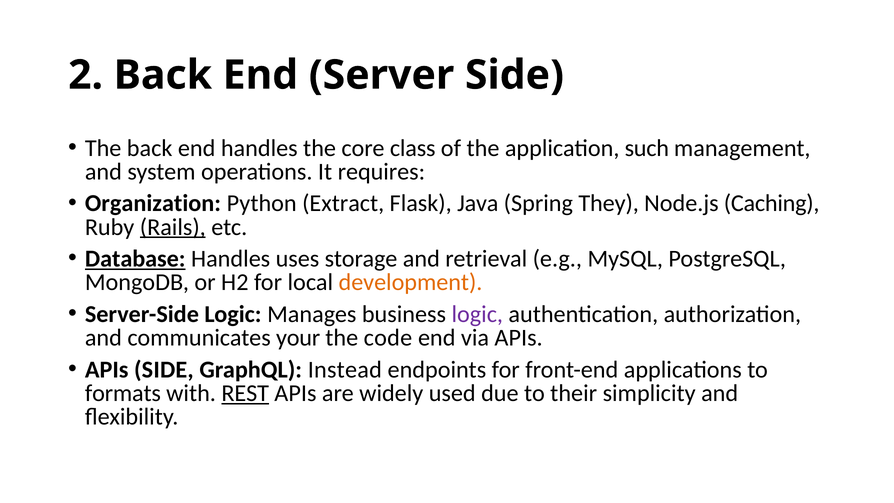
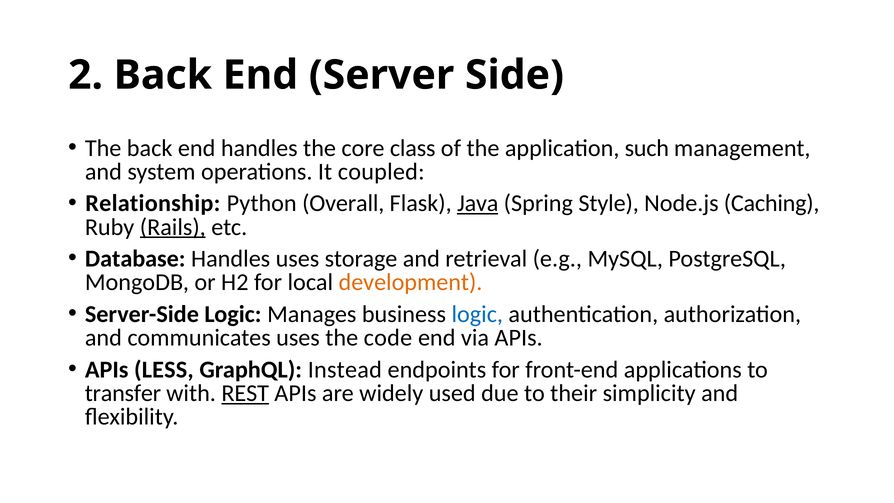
requires: requires -> coupled (381, 172)
Organization: Organization -> Relationship (153, 203)
Extract: Extract -> Overall (343, 203)
Java underline: none -> present (478, 203)
They: They -> Style (609, 203)
Database underline: present -> none (135, 259)
logic colour: purple -> blue (477, 314)
communicates your: your -> uses (298, 338)
APIs SIDE: SIDE -> LESS (164, 370)
formats: formats -> transfer (123, 393)
